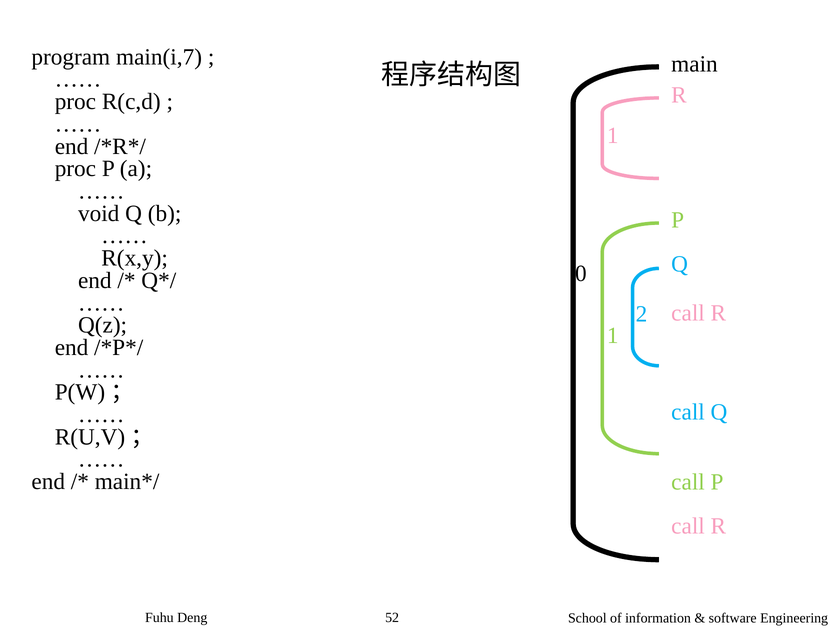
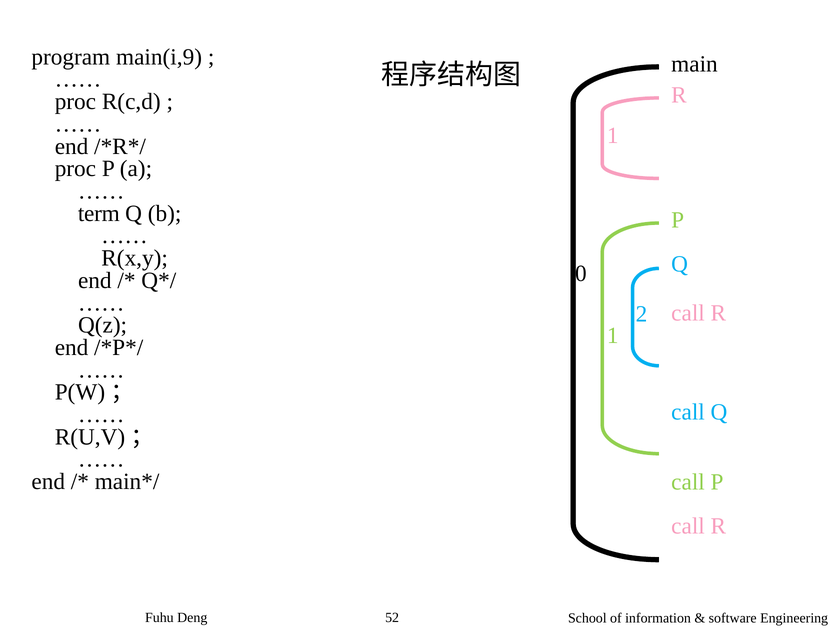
main(i,7: main(i,7 -> main(i,9 (159, 57)
void: void -> term (99, 213)
